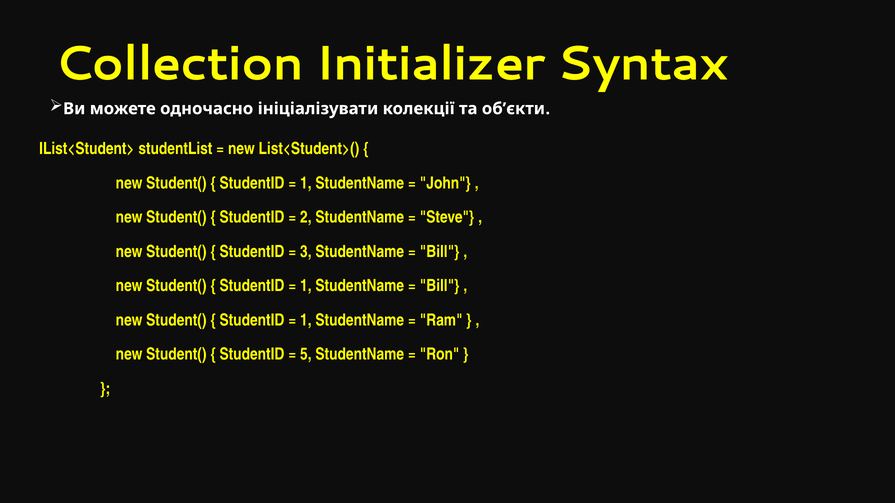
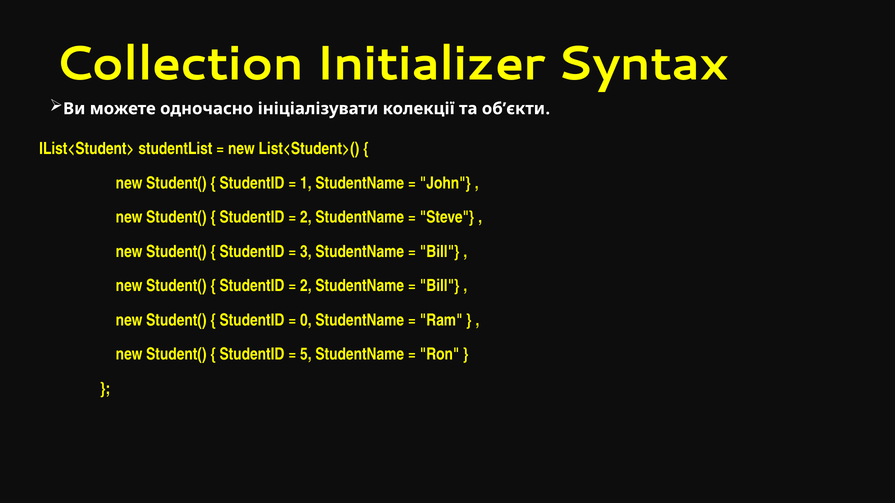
1: 1 -> 2 (306, 286)
1: 1 -> 0 (306, 320)
